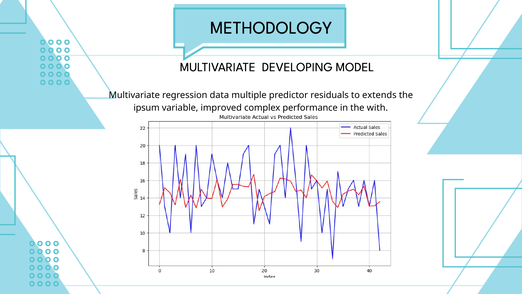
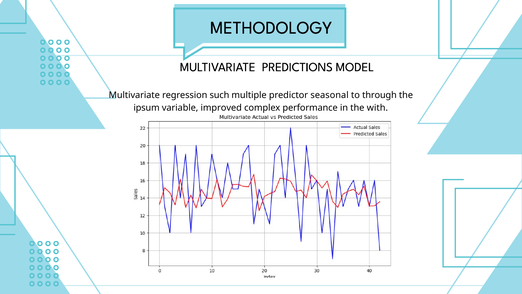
DEVELOPING: DEVELOPING -> PREDICTIONS (297, 67)
data: data -> such (219, 95)
residuals: residuals -> seasonal (330, 95)
extends: extends -> through (379, 95)
